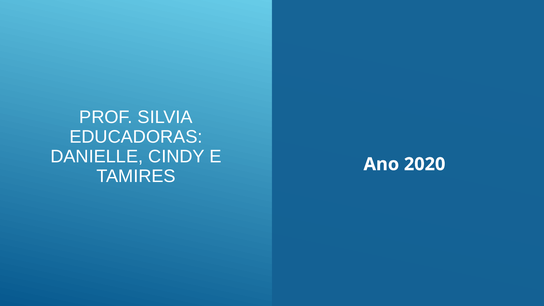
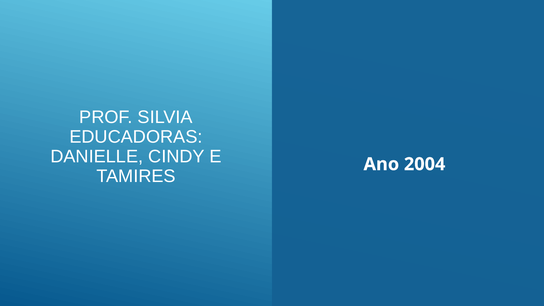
2020: 2020 -> 2004 (425, 164)
